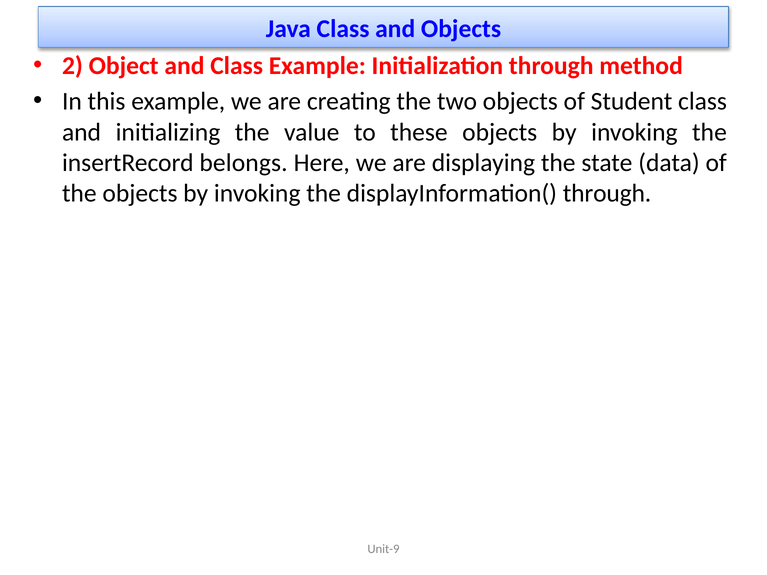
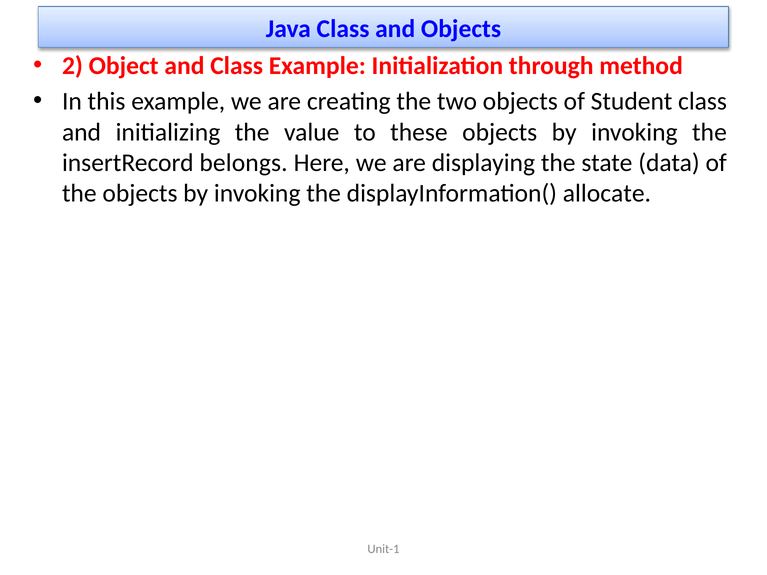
displayInformation( through: through -> allocate (607, 194)
Unit-9: Unit-9 -> Unit-1 (383, 549)
